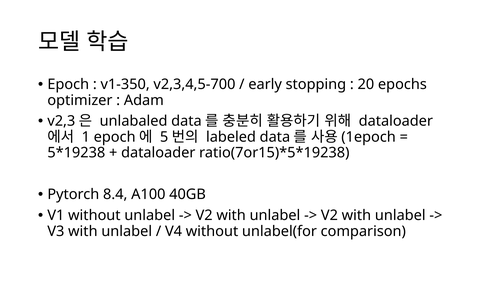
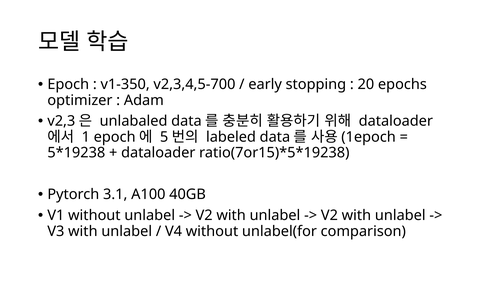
8.4: 8.4 -> 3.1 (115, 194)
